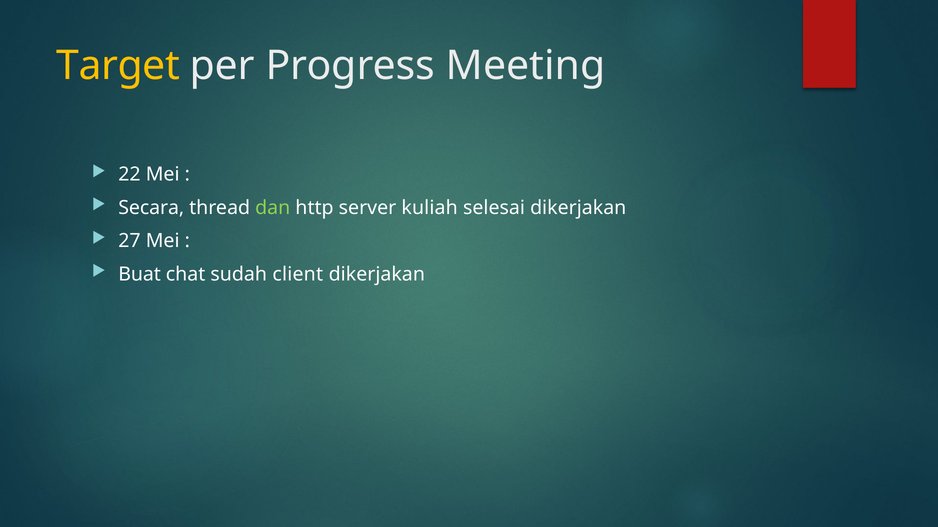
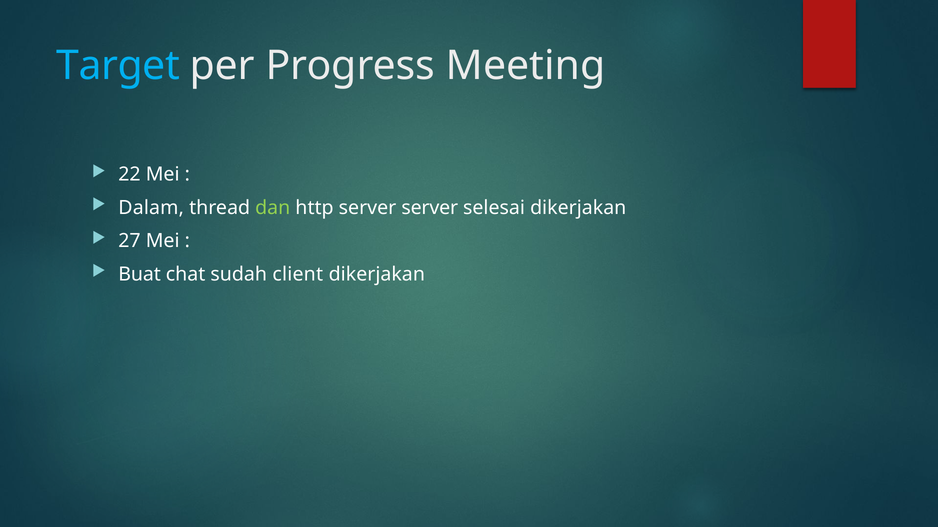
Target colour: yellow -> light blue (118, 66)
Secara: Secara -> Dalam (151, 208)
server kuliah: kuliah -> server (430, 208)
